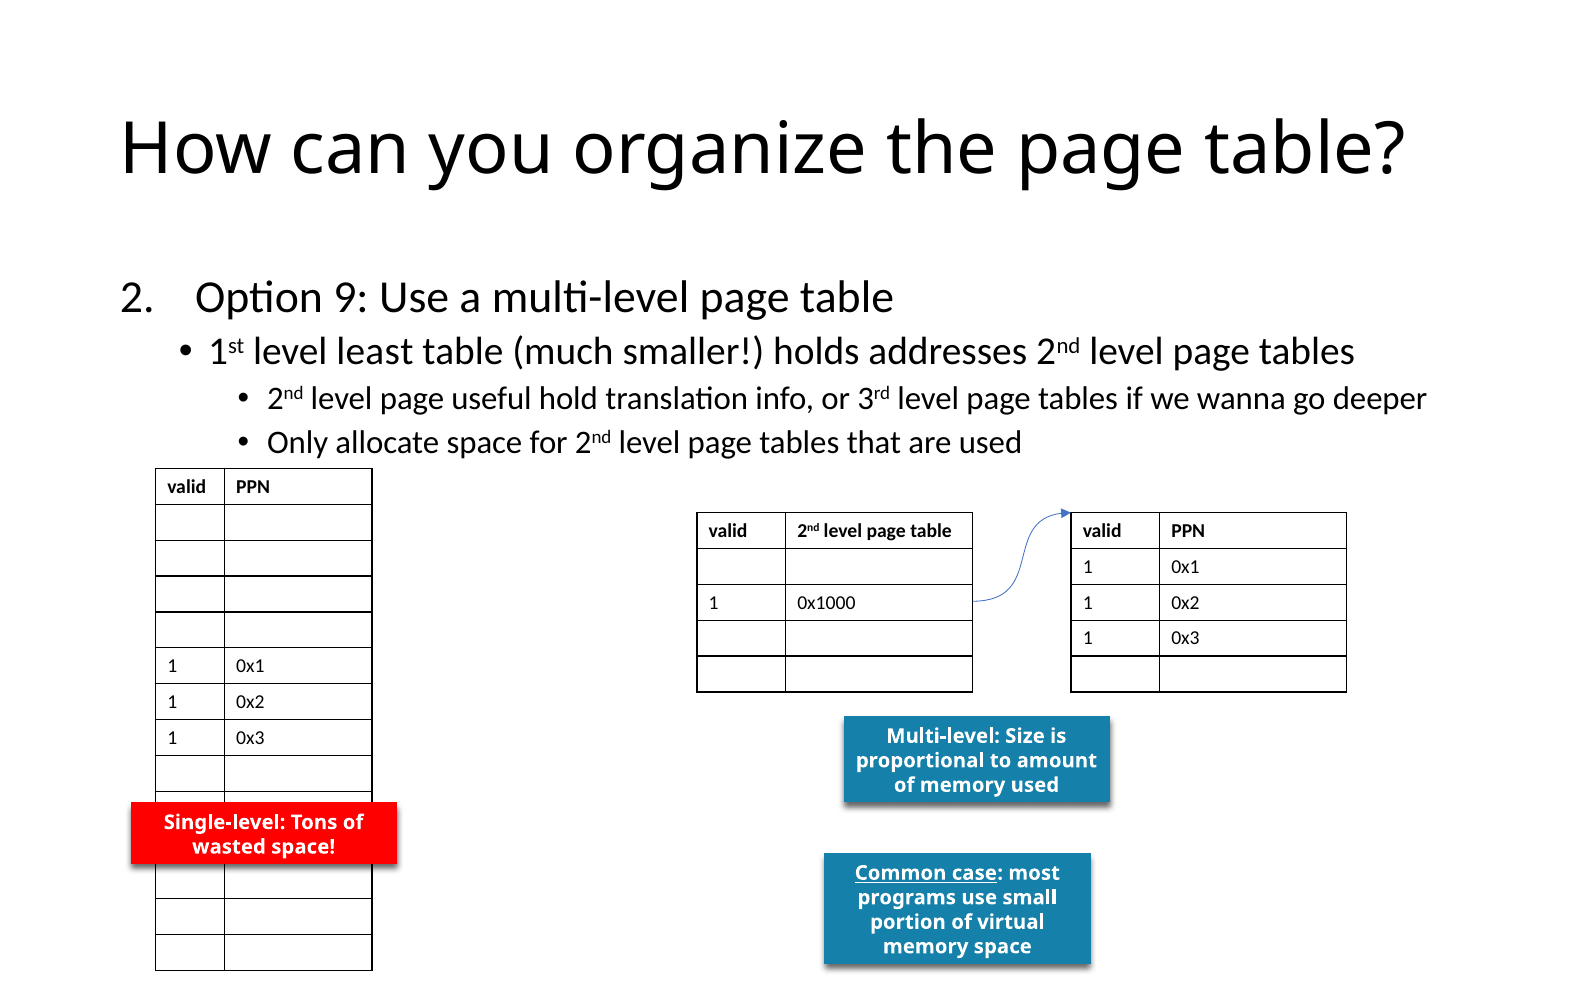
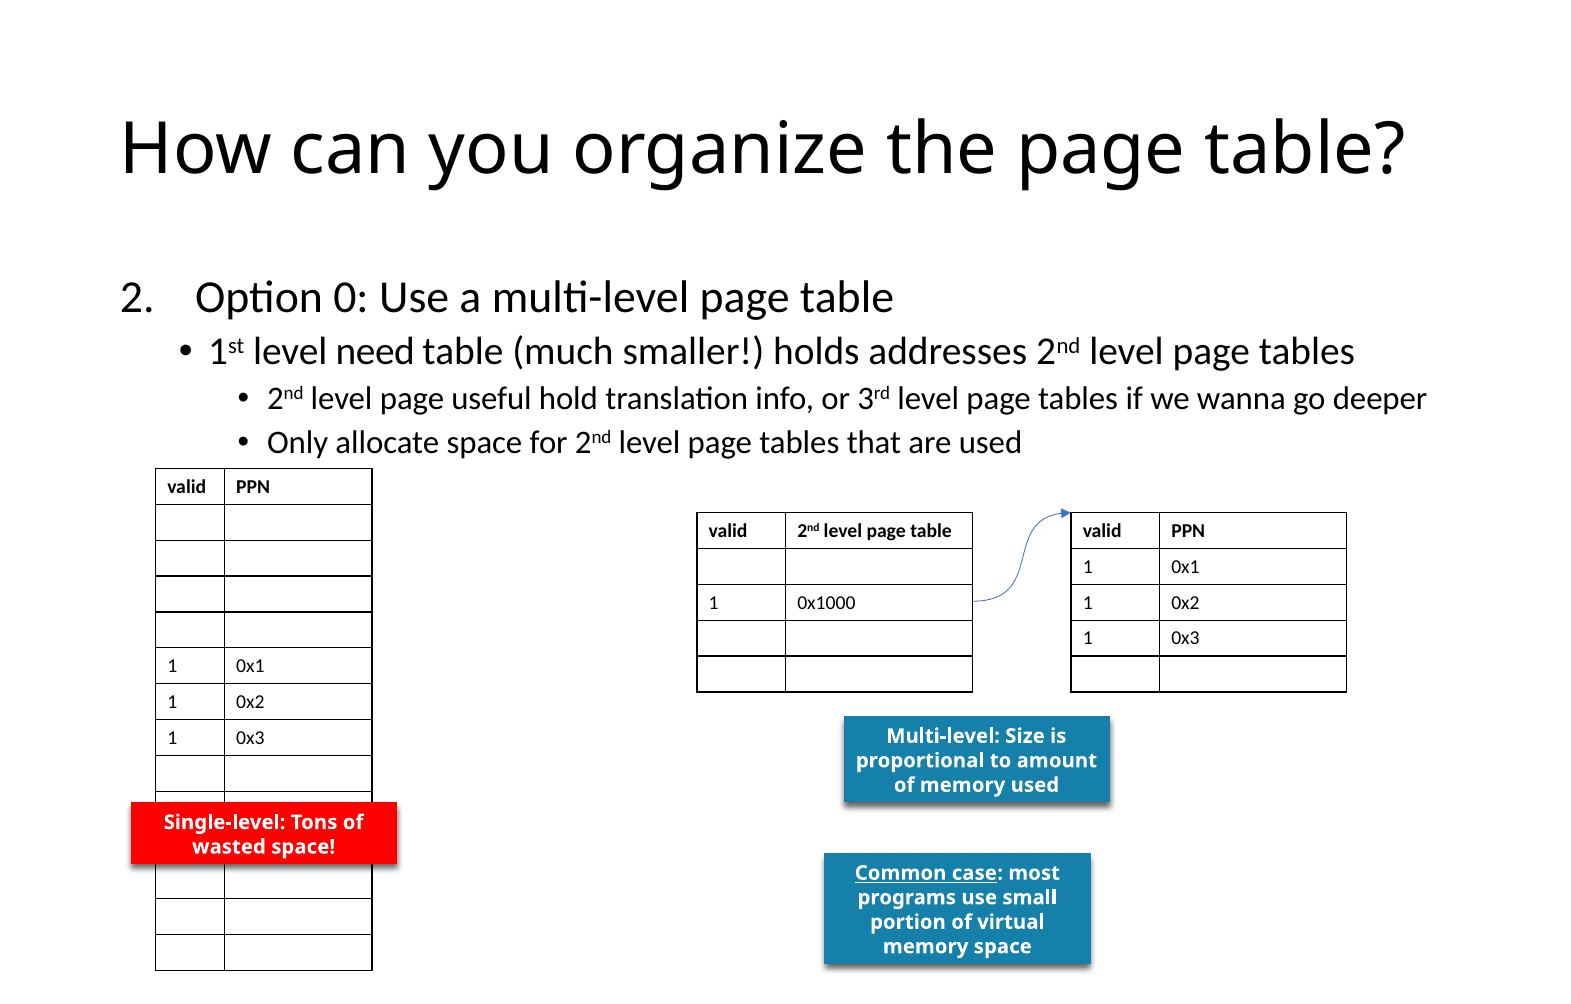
9: 9 -> 0 (351, 298)
least: least -> need (375, 352)
